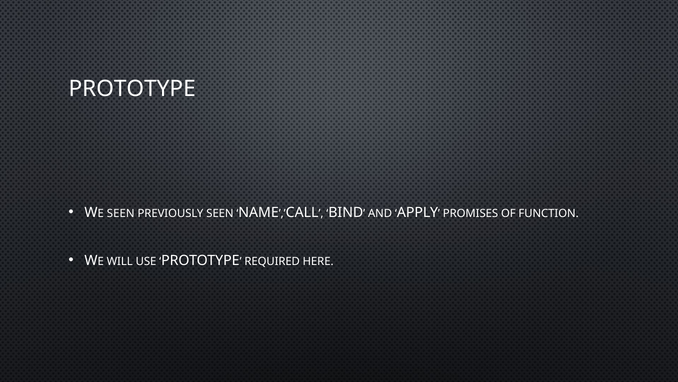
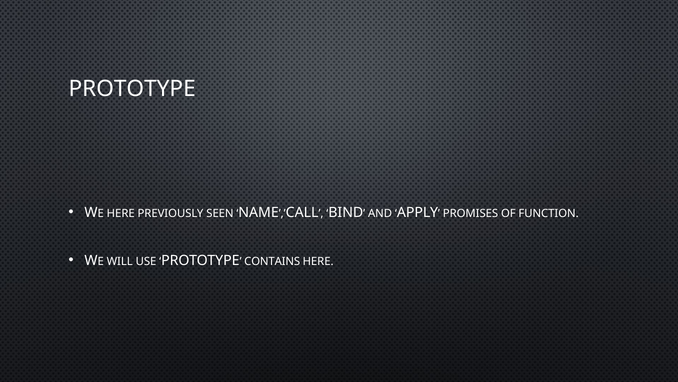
SEEN: SEEN -> HERE (121, 213)
REQUIRED: REQUIRED -> CONTAINS (272, 261)
